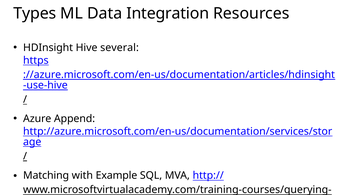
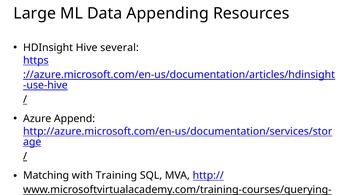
Types: Types -> Large (35, 13)
Integration: Integration -> Appending (168, 13)
Example: Example -> Training (116, 176)
